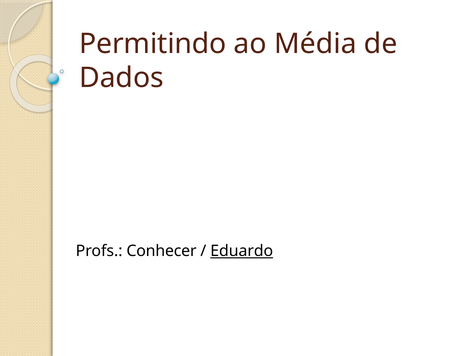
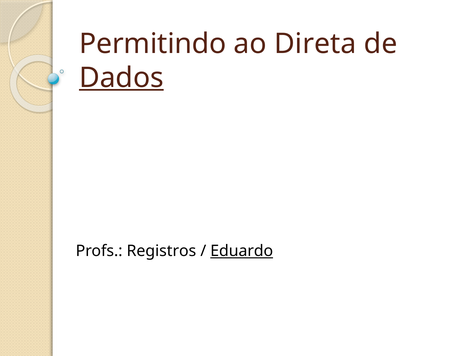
Média: Média -> Direta (315, 44)
Dados underline: none -> present (121, 78)
Conhecer: Conhecer -> Registros (161, 251)
